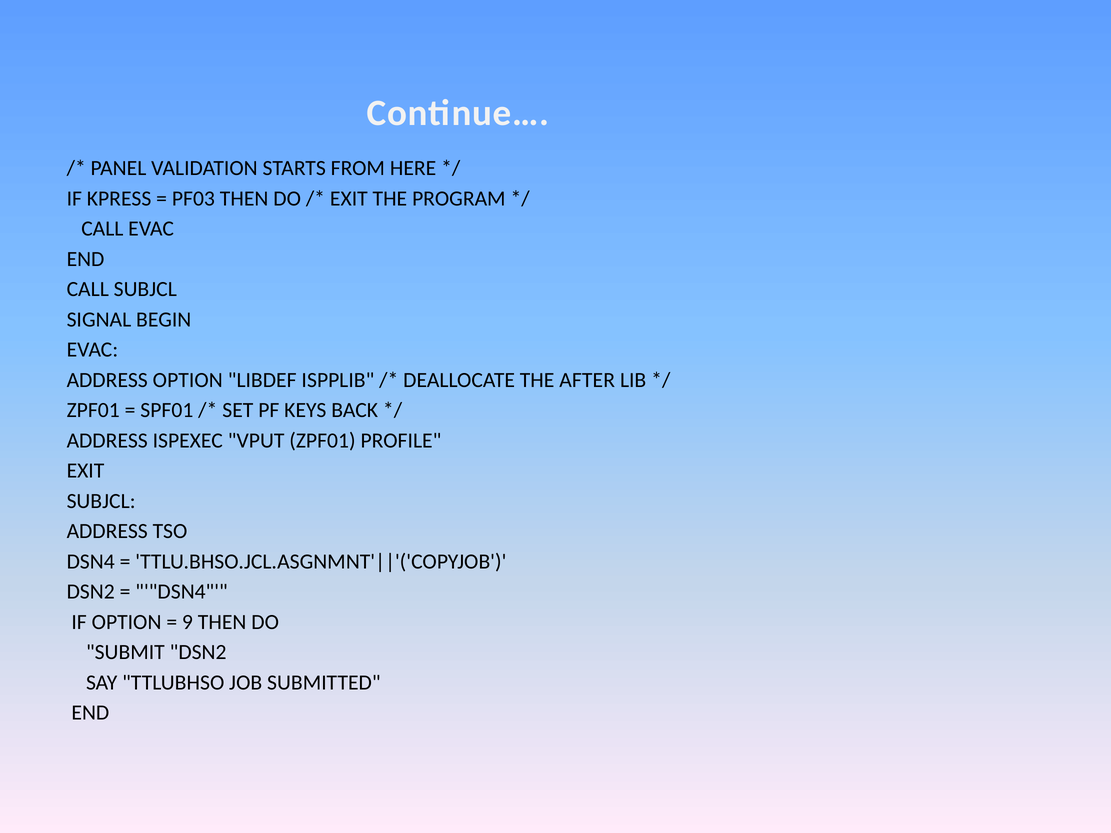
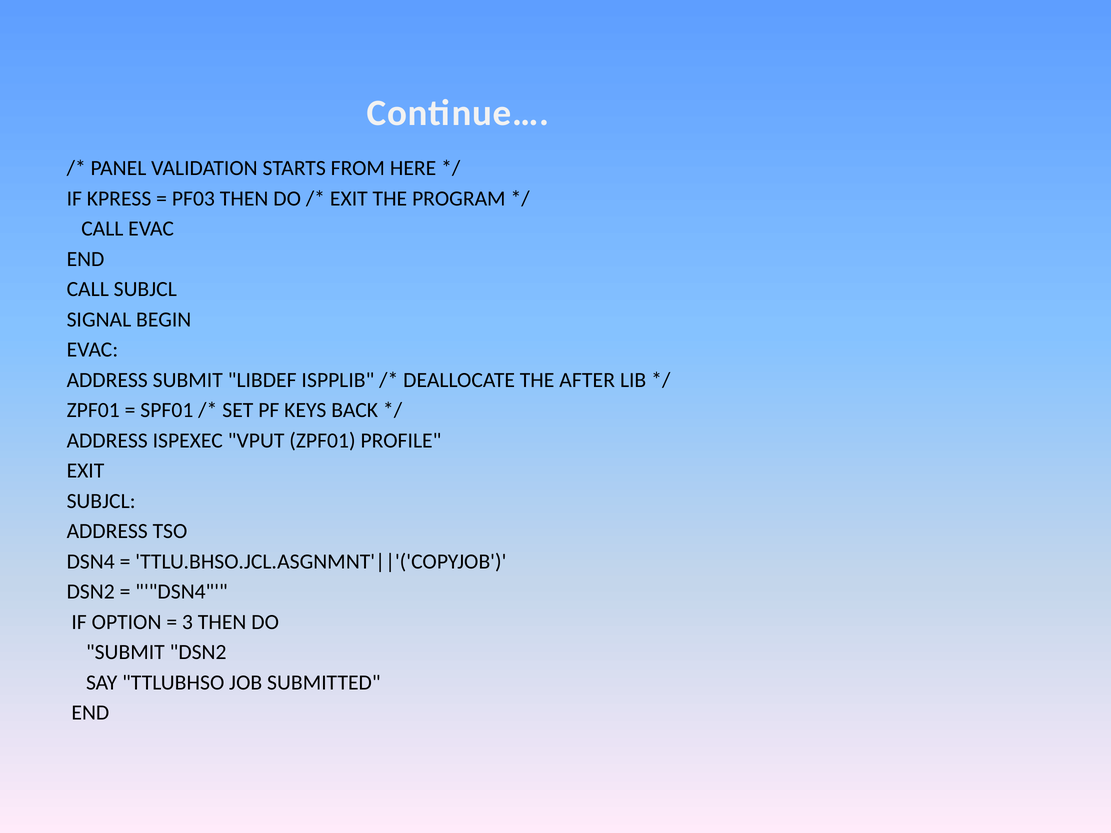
ADDRESS OPTION: OPTION -> SUBMIT (188, 380)
9: 9 -> 3 (187, 622)
